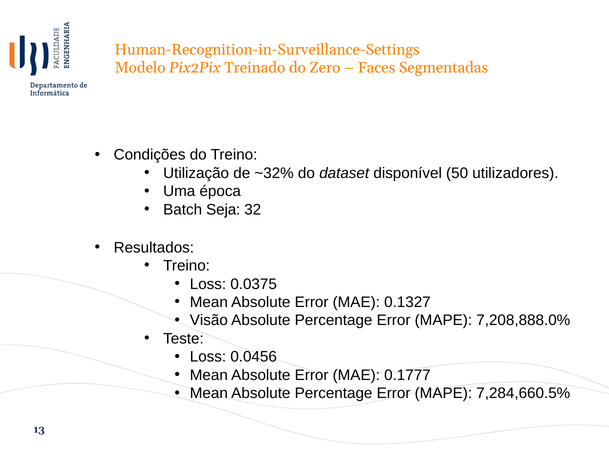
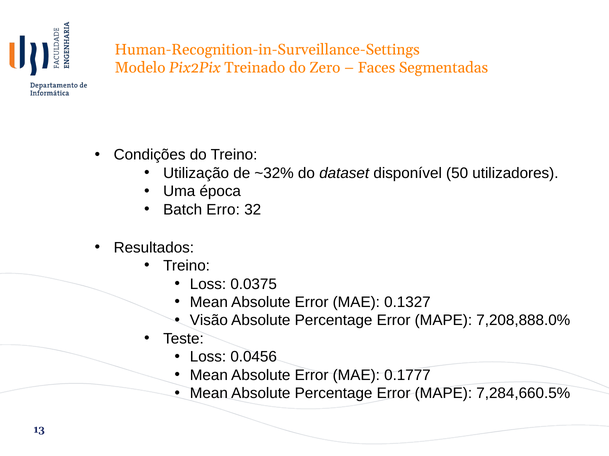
Seja: Seja -> Erro (223, 210)
